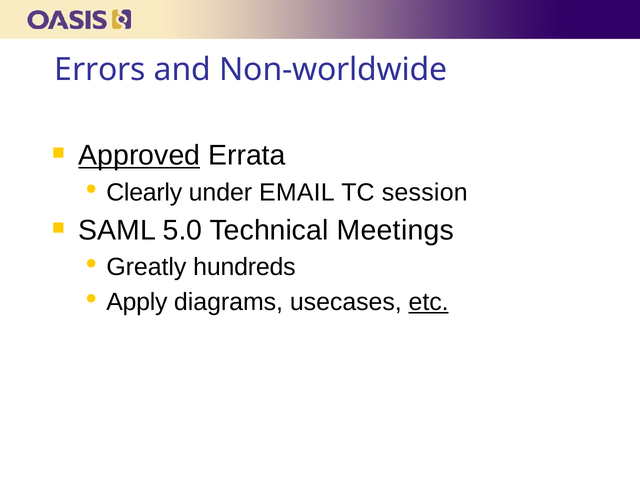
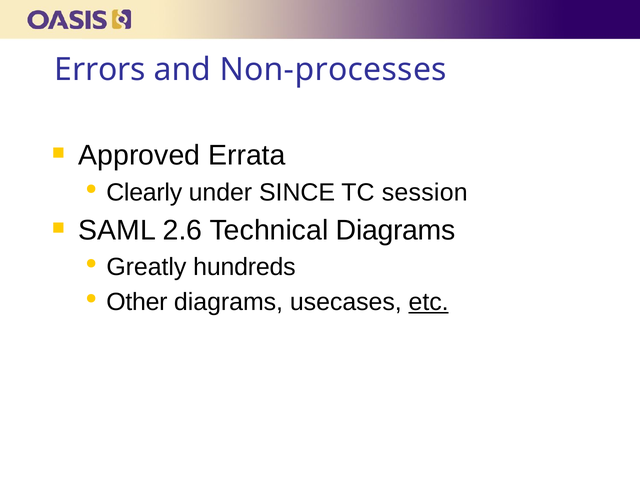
Non-worldwide: Non-worldwide -> Non-processes (333, 70)
Approved underline: present -> none (139, 156)
EMAIL: EMAIL -> SINCE (297, 192)
5.0: 5.0 -> 2.6 (183, 230)
Technical Meetings: Meetings -> Diagrams (396, 230)
Apply: Apply -> Other (137, 302)
